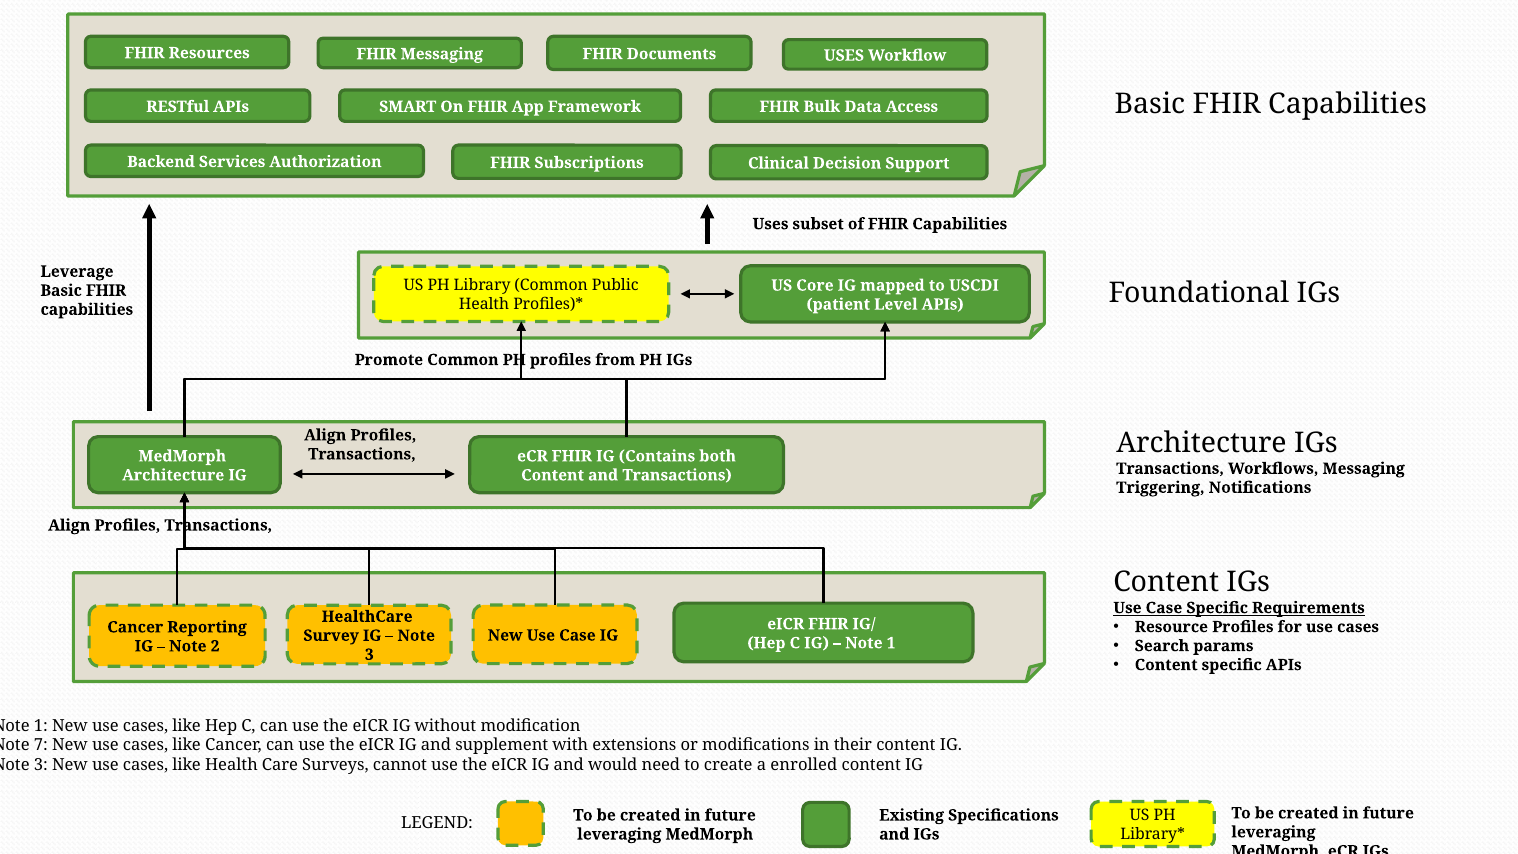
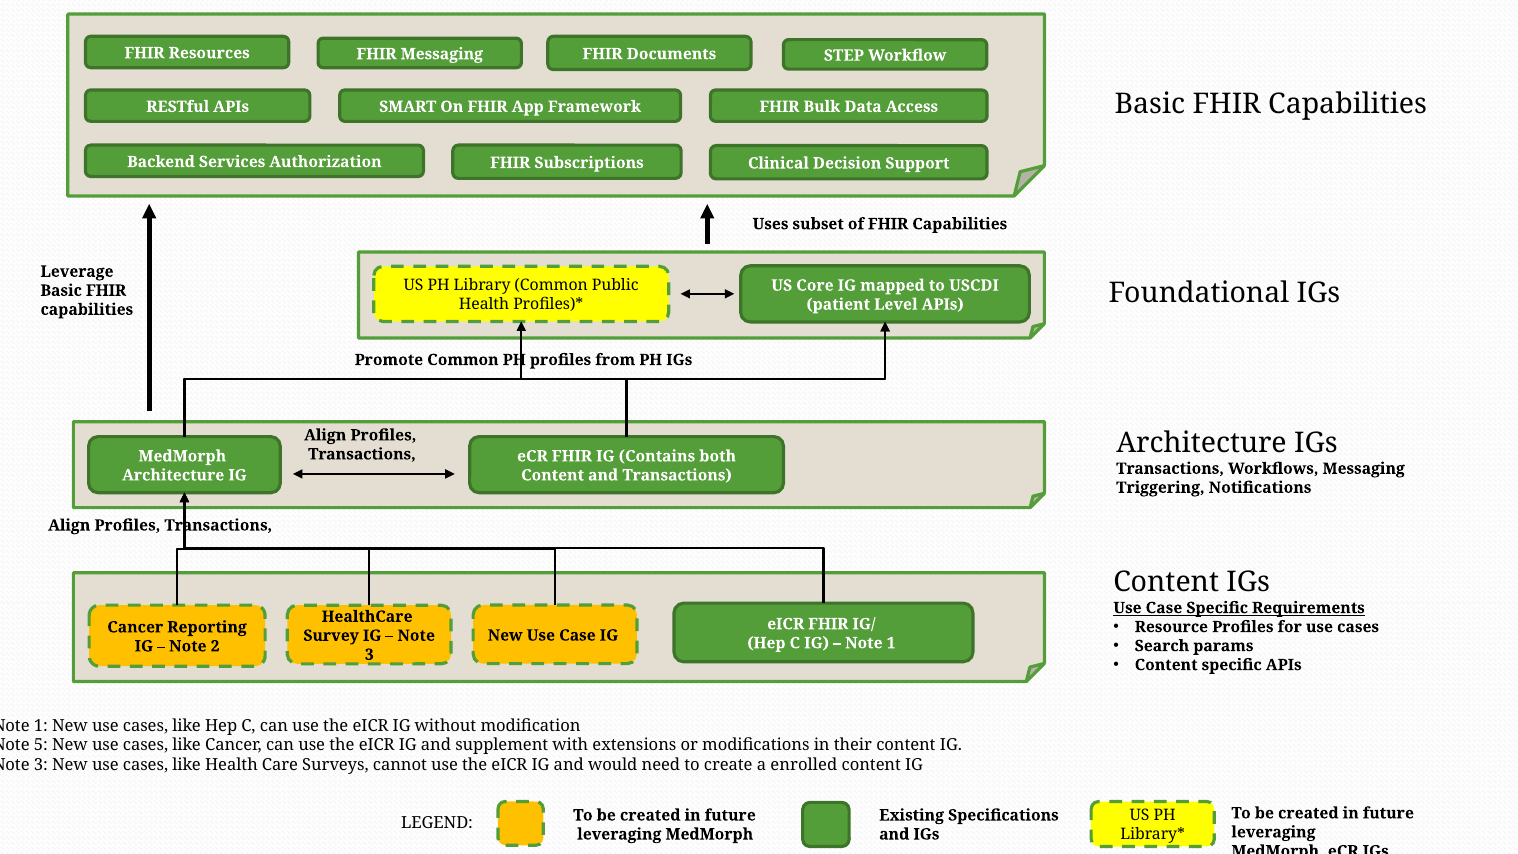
Documents USES: USES -> STEP (844, 55)
7: 7 -> 5 (41, 745)
